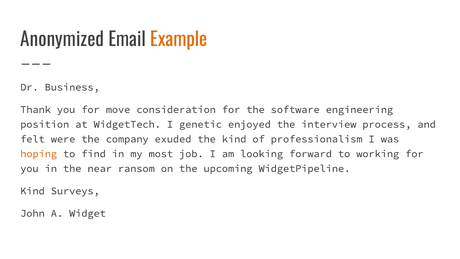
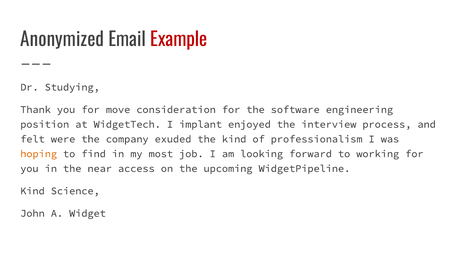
Example colour: orange -> red (179, 40)
Business: Business -> Studying (72, 87)
genetic: genetic -> implant (201, 124)
ransom: ransom -> access (136, 168)
Surveys: Surveys -> Science (75, 191)
